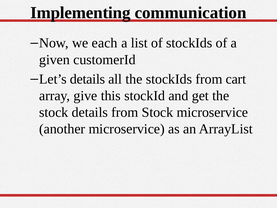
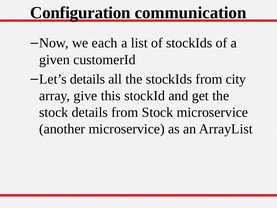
Implementing: Implementing -> Configuration (80, 13)
cart: cart -> city (236, 79)
